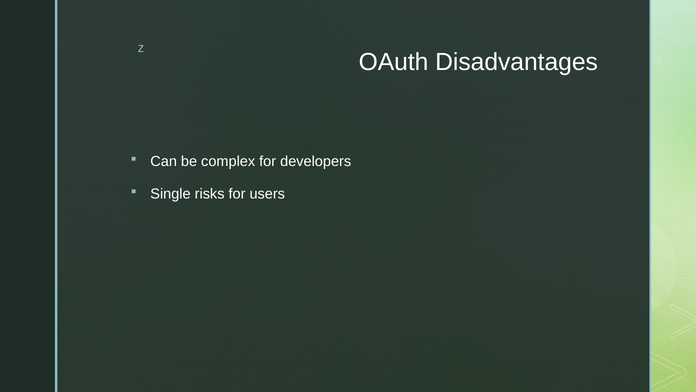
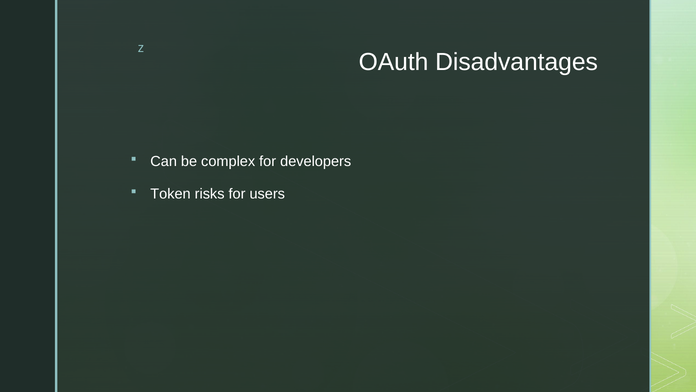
Single: Single -> Token (170, 194)
